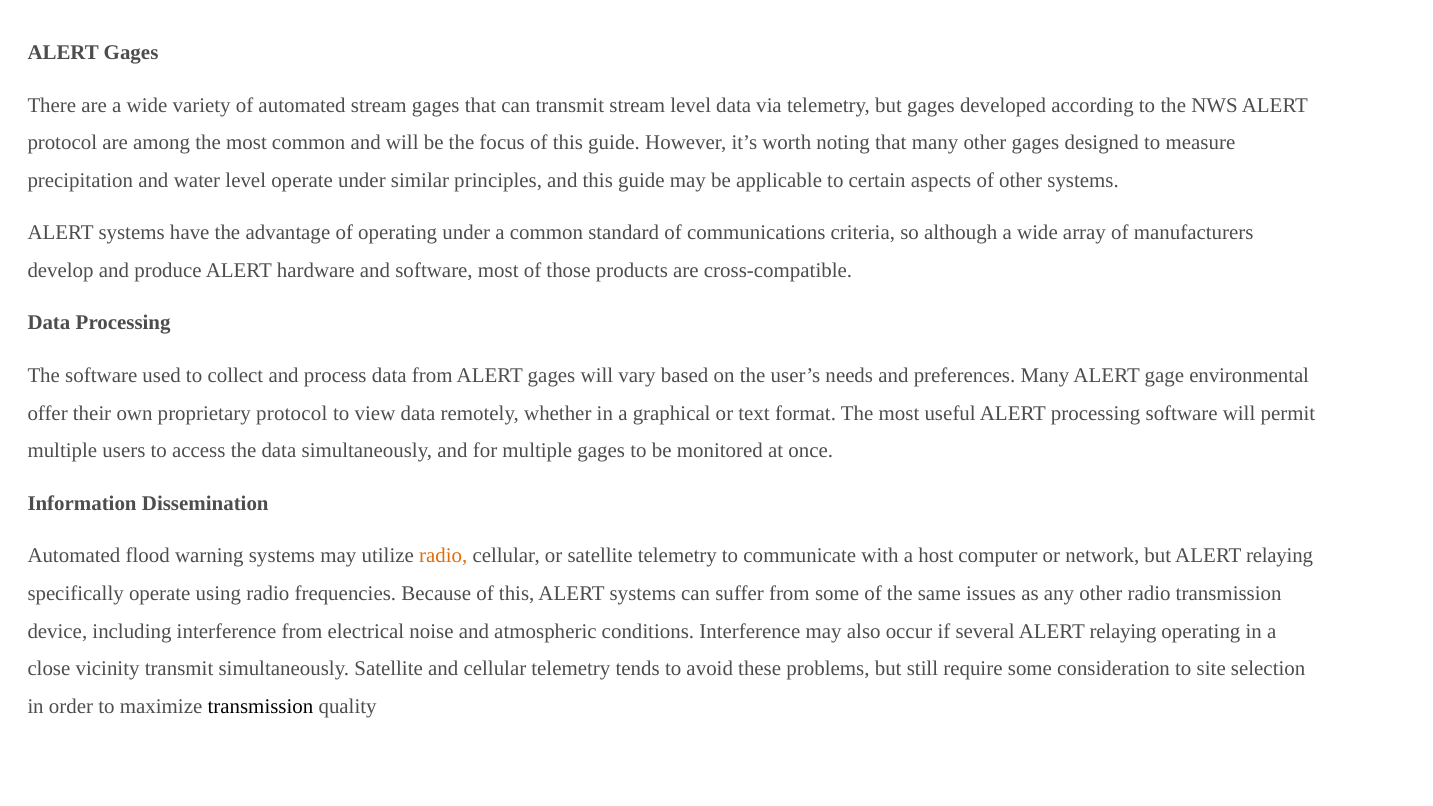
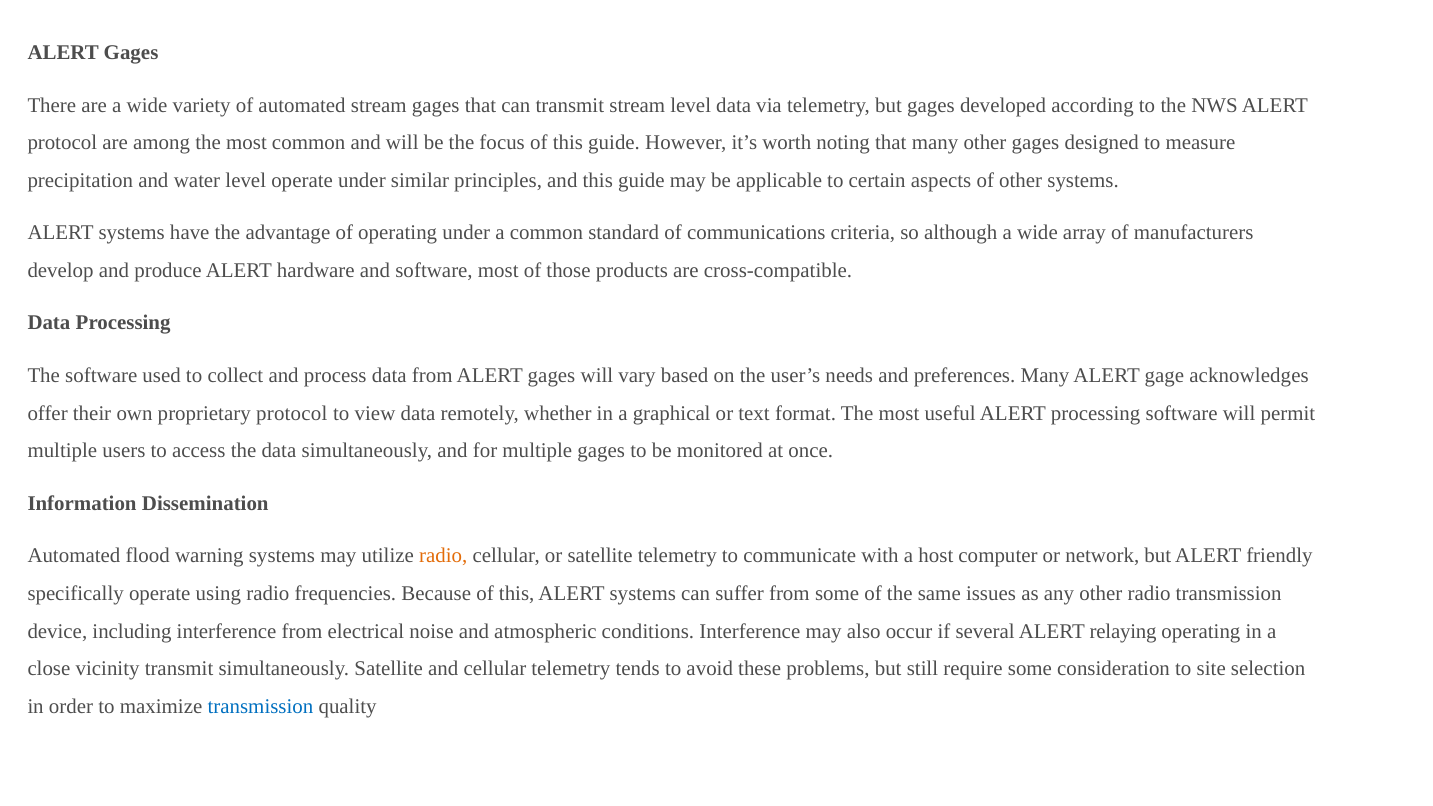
environmental: environmental -> acknowledges (1249, 376)
but ALERT relaying: relaying -> friendly (1279, 556)
transmission colour: black -> blue (260, 706)
